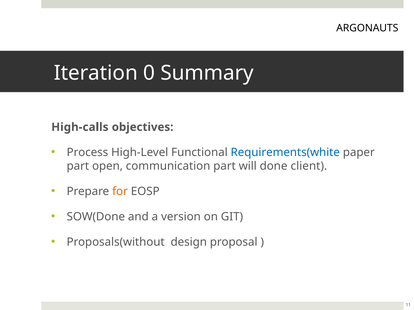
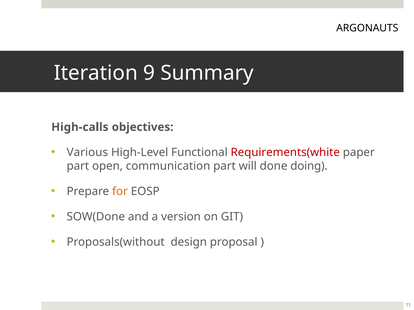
0: 0 -> 9 (149, 73)
Process: Process -> Various (87, 153)
Requirements(white colour: blue -> red (285, 153)
client: client -> doing (309, 166)
